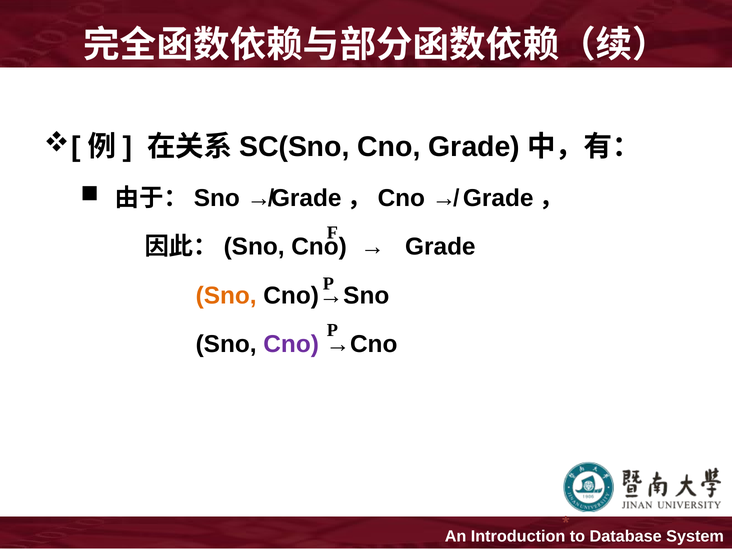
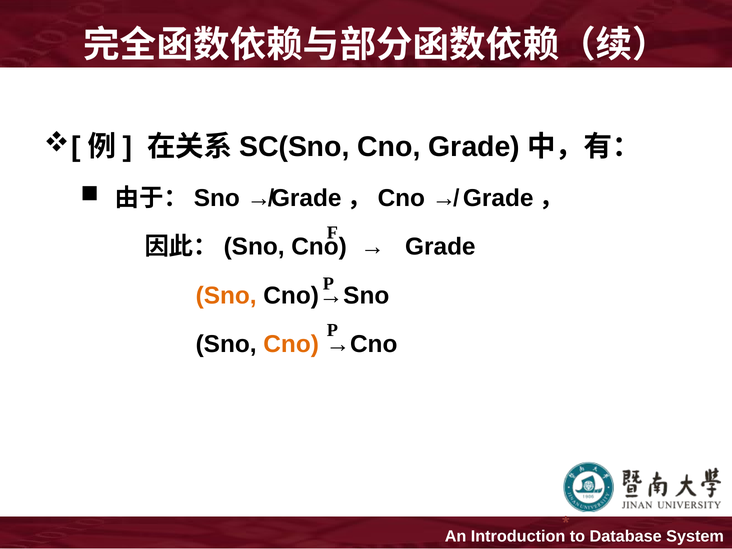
Cno colour: purple -> orange (291, 344)
